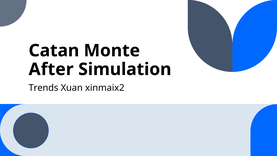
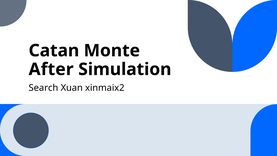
Trends: Trends -> Search (43, 88)
